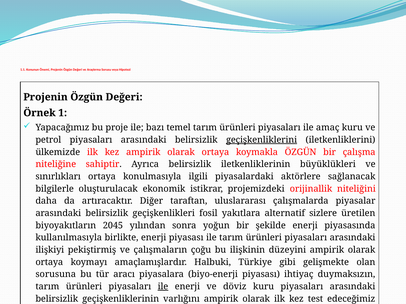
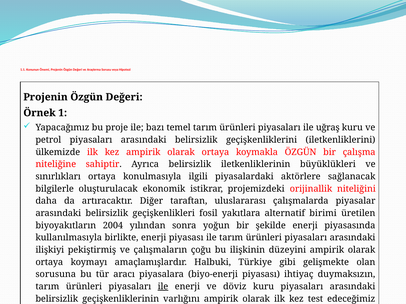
amaç: amaç -> uğraş (328, 128)
geçişkenliklerini underline: present -> none (262, 140)
sizlere: sizlere -> birimi (323, 214)
2045: 2045 -> 2004 (113, 226)
